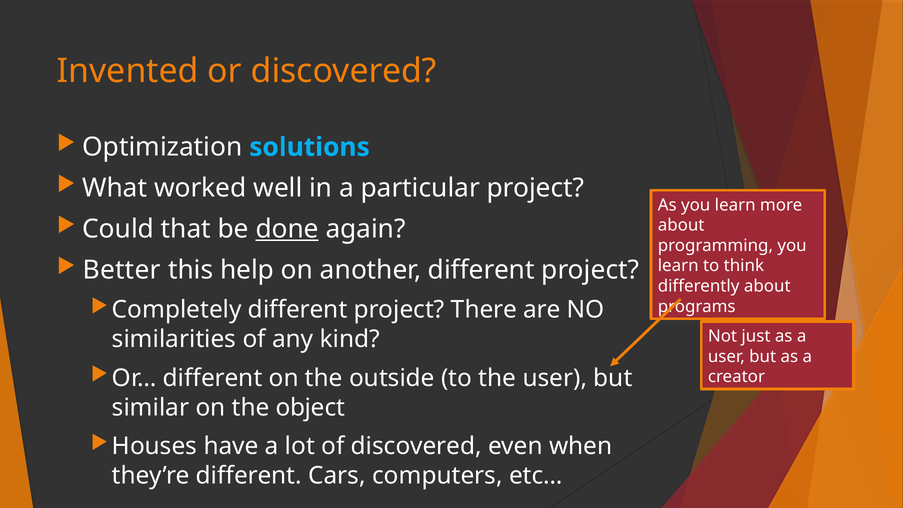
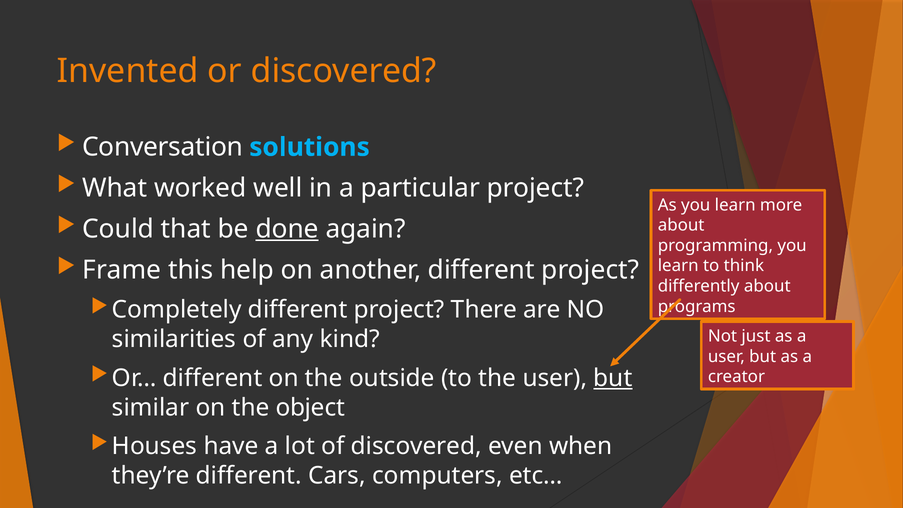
Optimization: Optimization -> Conversation (163, 147)
Better: Better -> Frame (122, 270)
but underline: none -> present (613, 378)
